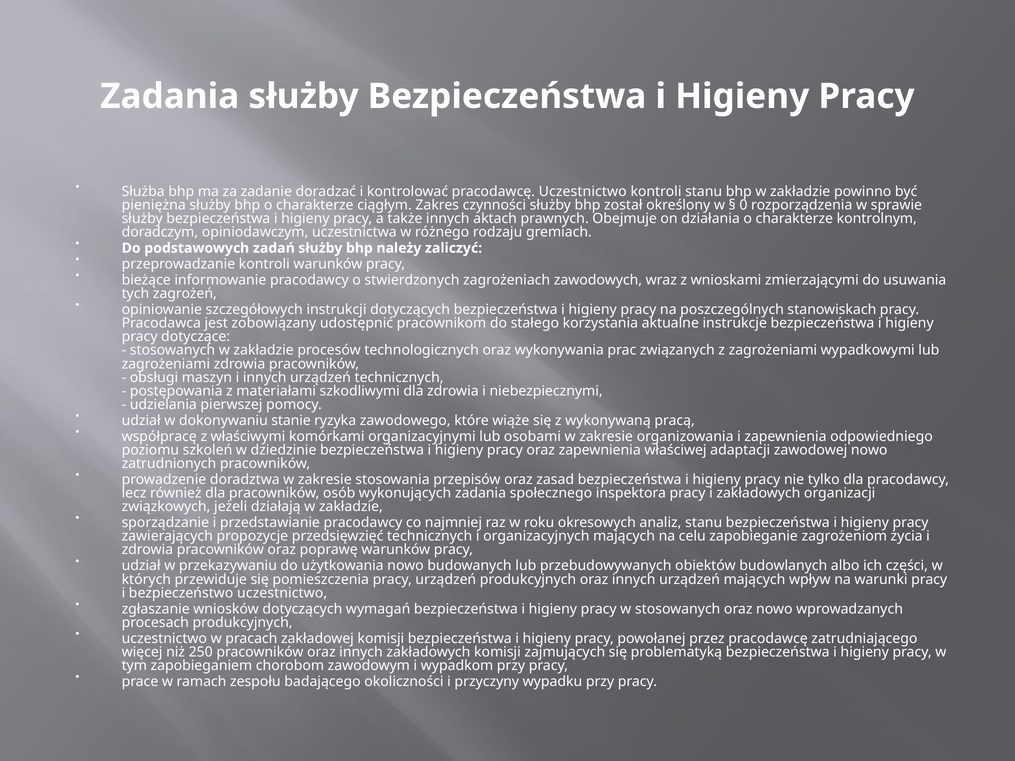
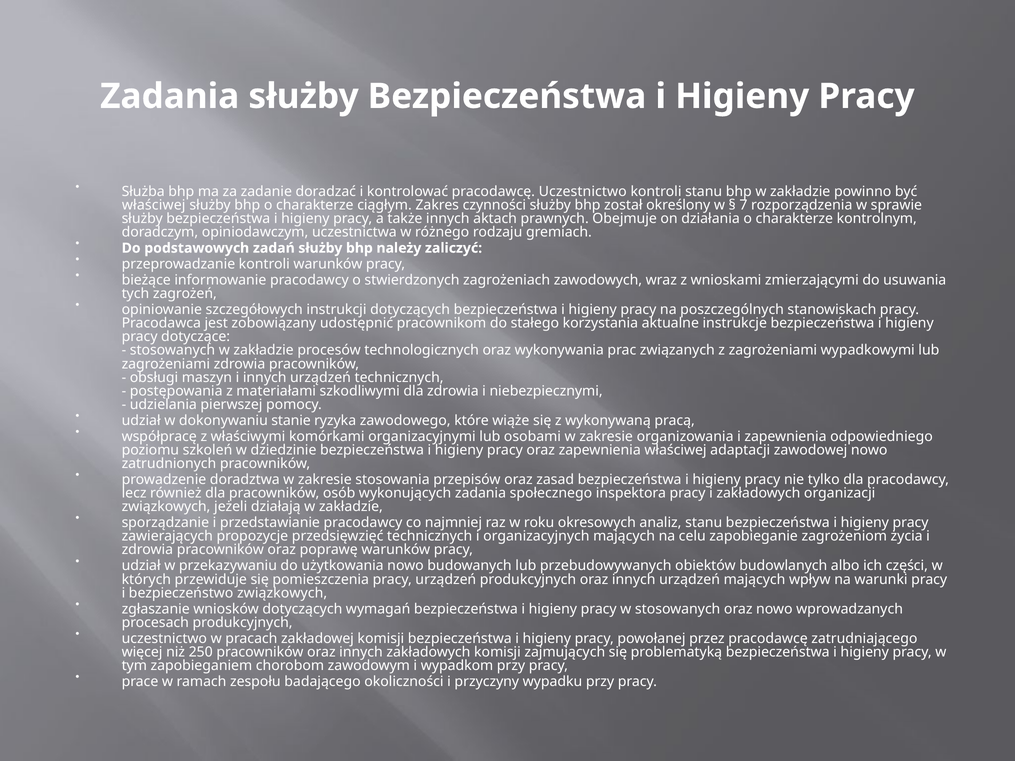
pieniężna: pieniężna -> właściwej (154, 205)
0: 0 -> 7 (743, 205)
bezpieczeństwo uczestnictwo: uczestnictwo -> związkowych (282, 593)
